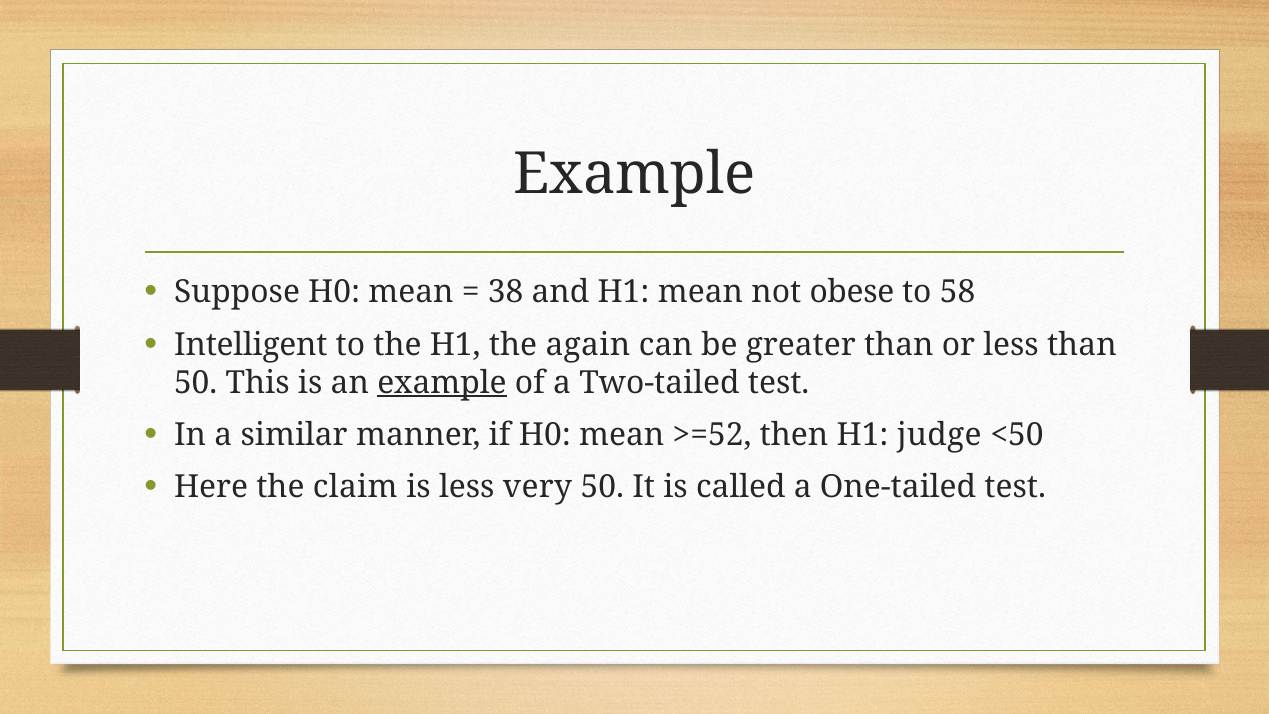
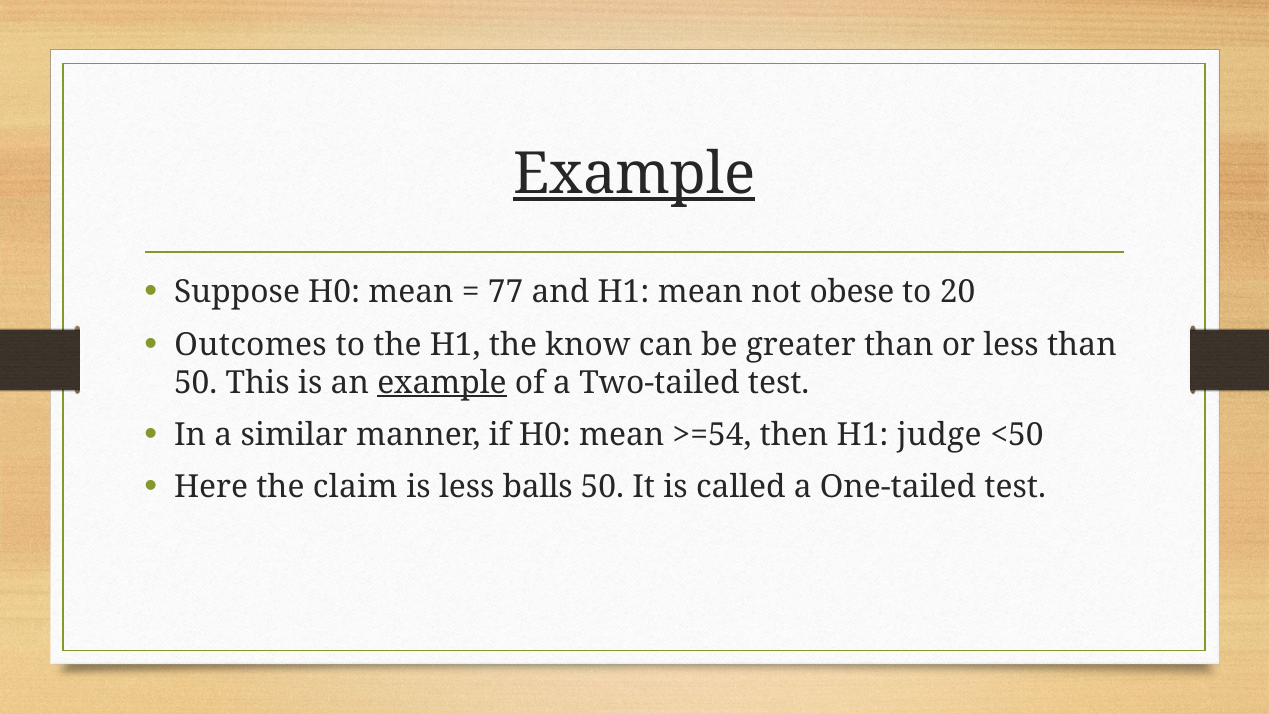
Example underline: none -> present (634, 174)
38: 38 -> 77 (506, 292)
58: 58 -> 20 (958, 292)
Intelligent: Intelligent -> Outcomes (251, 345)
again: again -> know (588, 345)
>=52: >=52 -> >=54 (712, 435)
very: very -> balls (538, 487)
